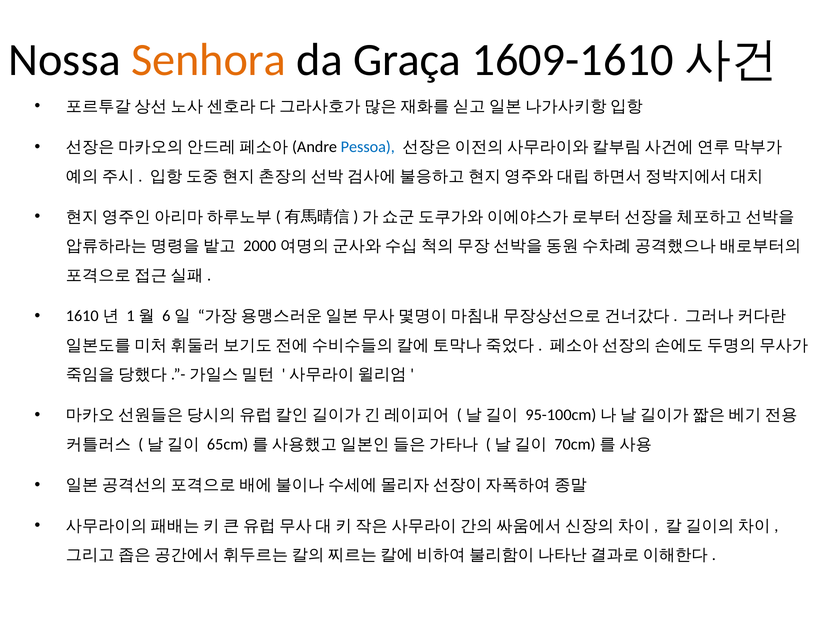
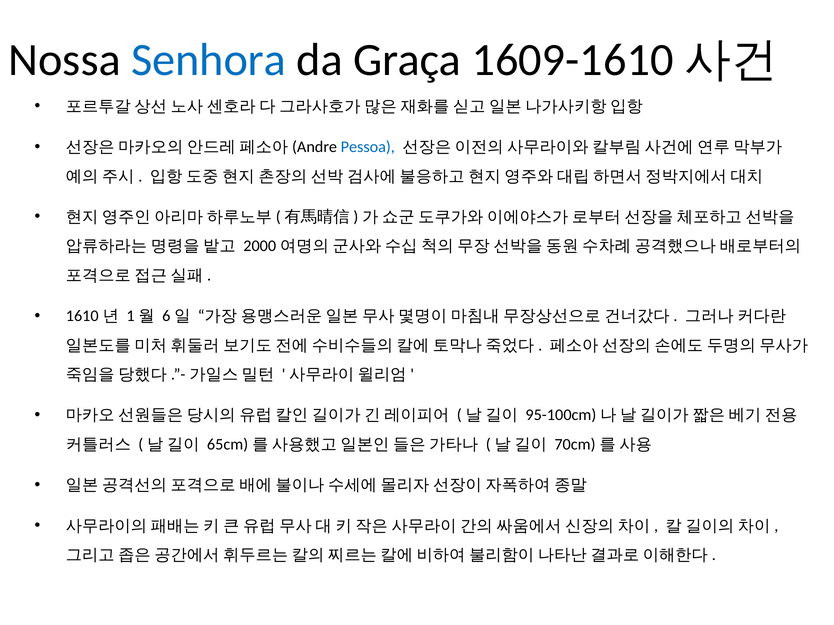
Senhora colour: orange -> blue (209, 60)
